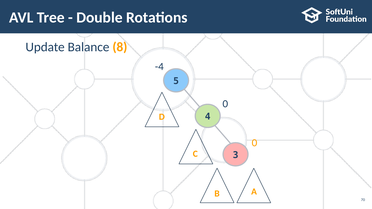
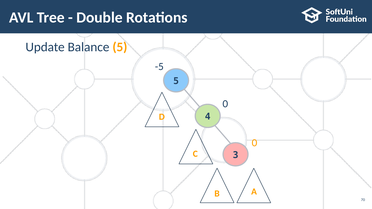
Balance 8: 8 -> 5 (120, 47)
-4: -4 -> -5 (159, 67)
